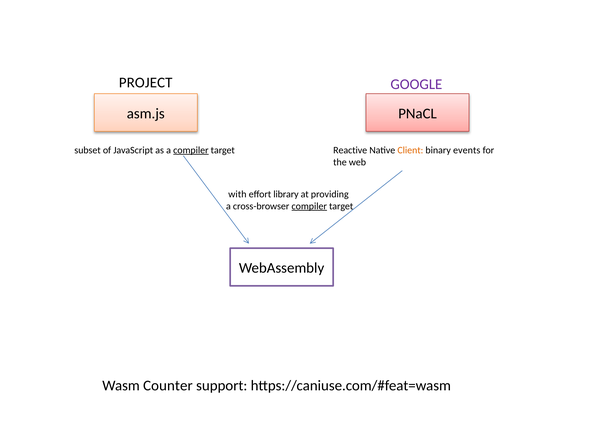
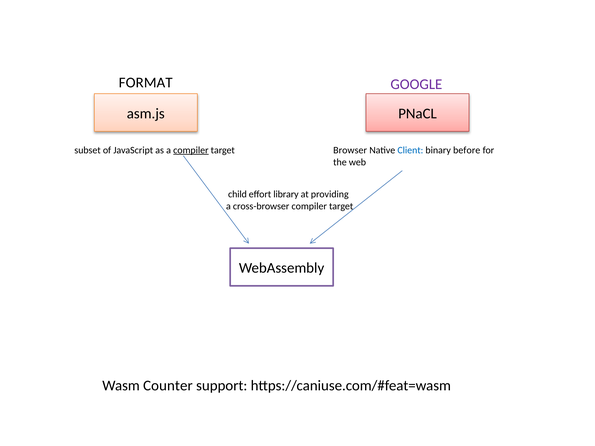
PROJECT: PROJECT -> FORMAT (146, 83)
Reactive: Reactive -> Browser (350, 150)
Client colour: orange -> blue (410, 150)
events: events -> before (467, 150)
with: with -> child (238, 194)
compiler underline: present -> none (309, 206)
